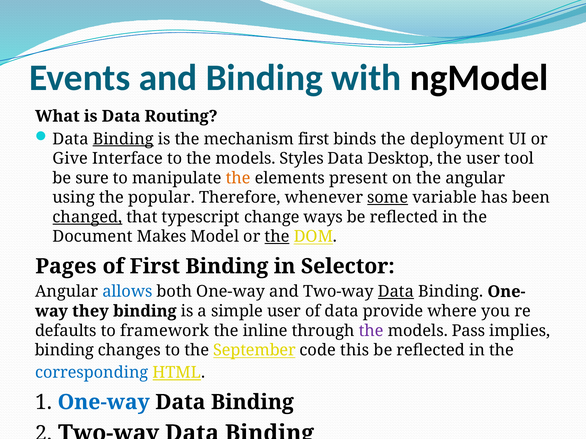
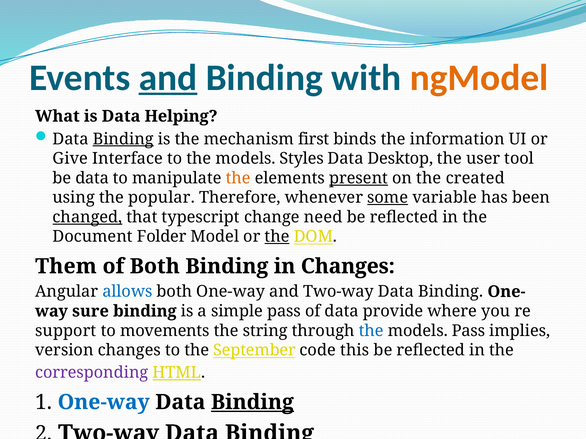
and underline: none -> present (168, 78)
ngModel colour: black -> orange (479, 78)
Routing: Routing -> Helping (181, 116)
deployment: deployment -> information (457, 139)
be sure: sure -> data (92, 178)
present underline: none -> present (359, 178)
the angular: angular -> created (475, 178)
ways: ways -> need (323, 217)
Makes: Makes -> Folder (162, 237)
Pages: Pages -> Them (66, 267)
of First: First -> Both (155, 267)
in Selector: Selector -> Changes (348, 267)
Data underline: present -> none (396, 292)
they: they -> sure (90, 312)
simple user: user -> pass (284, 312)
defaults: defaults -> support (66, 331)
framework: framework -> movements (165, 331)
inline: inline -> string (265, 331)
the colour: purple -> blue (371, 331)
binding: binding -> version (64, 351)
corresponding colour: blue -> purple (92, 373)
Binding underline: none -> present (252, 403)
